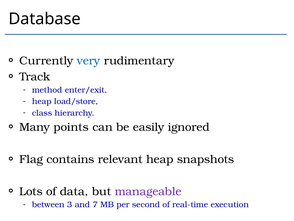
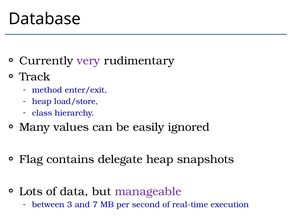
very colour: blue -> purple (88, 61)
points: points -> values (71, 127)
relevant: relevant -> delegate (120, 159)
